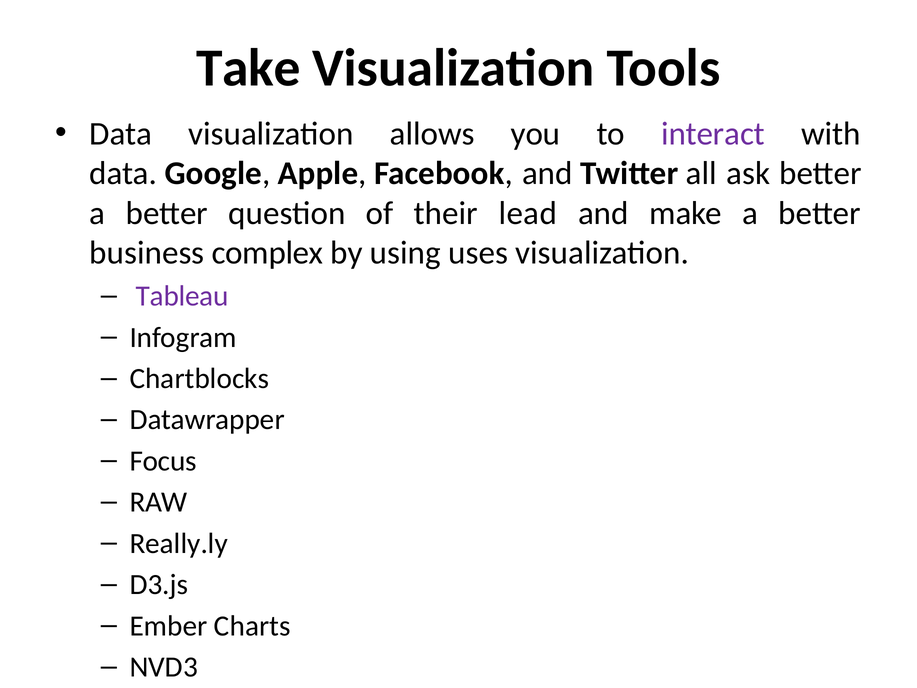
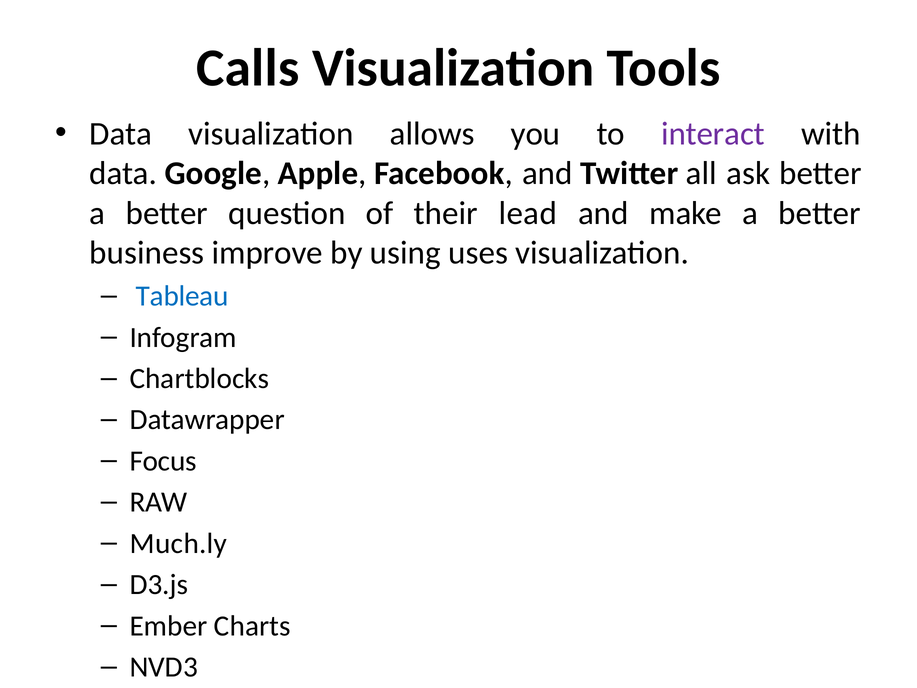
Take: Take -> Calls (248, 68)
complex: complex -> improve (267, 253)
Tableau colour: purple -> blue (182, 296)
Really.ly: Really.ly -> Much.ly (179, 543)
